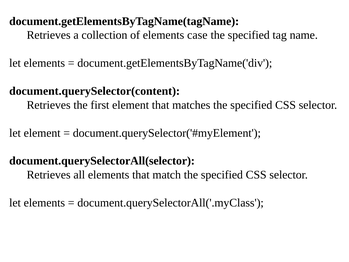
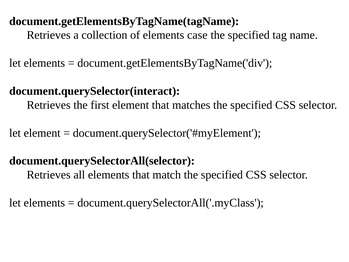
document.querySelector(content: document.querySelector(content -> document.querySelector(interact (95, 91)
